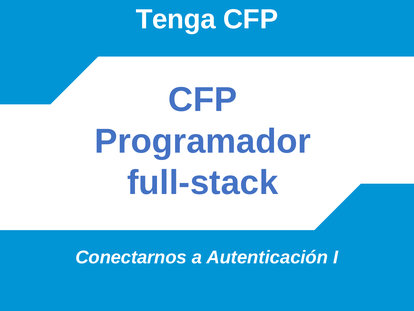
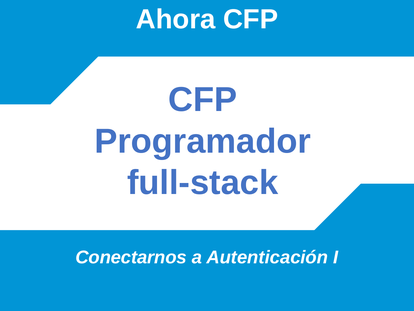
Tenga: Tenga -> Ahora (176, 19)
